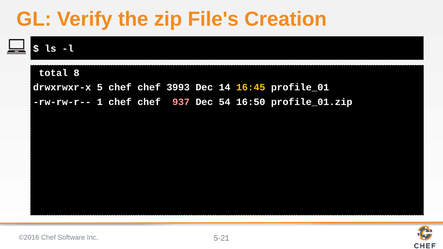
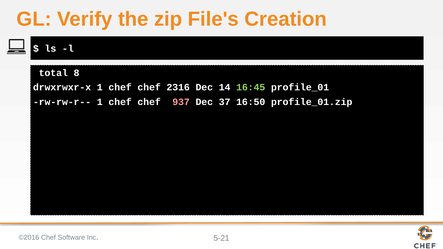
drwxrwxr-x 5: 5 -> 1 (100, 87)
3993: 3993 -> 2316 (178, 87)
16:45 colour: yellow -> light green (251, 87)
54: 54 -> 37 (225, 102)
